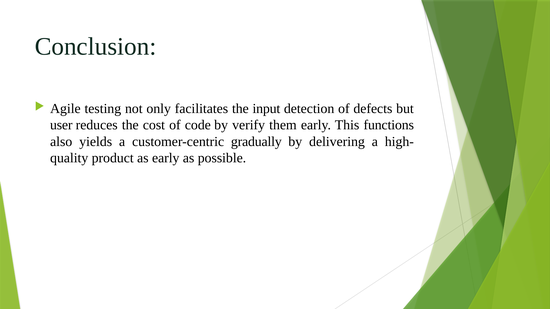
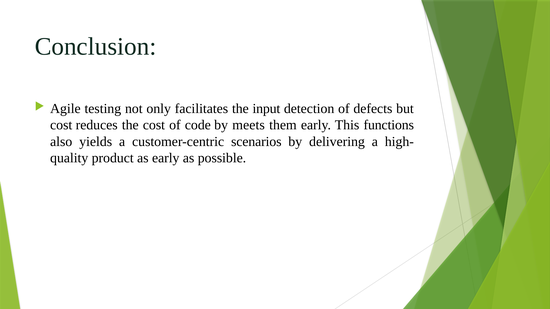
user: user -> cost (61, 125)
verify: verify -> meets (249, 125)
gradually: gradually -> scenarios (256, 142)
